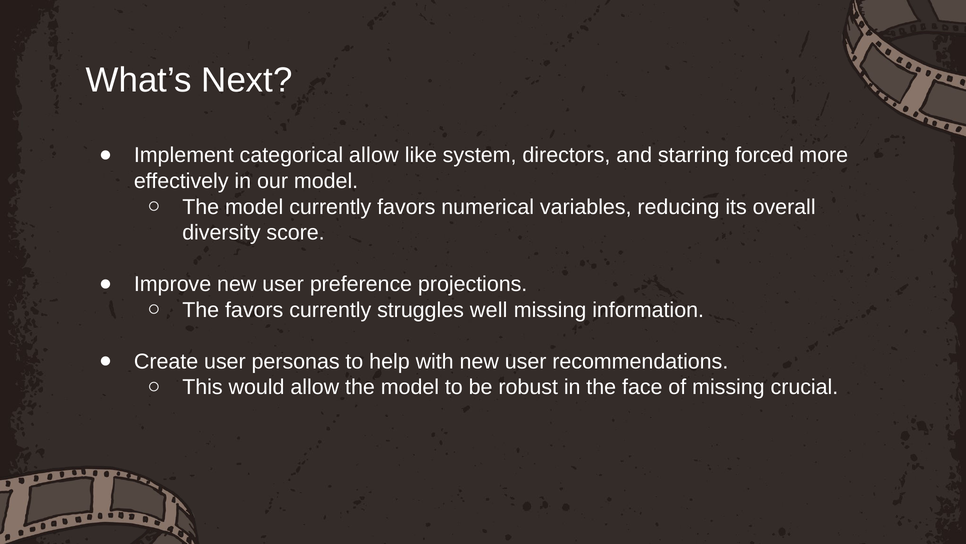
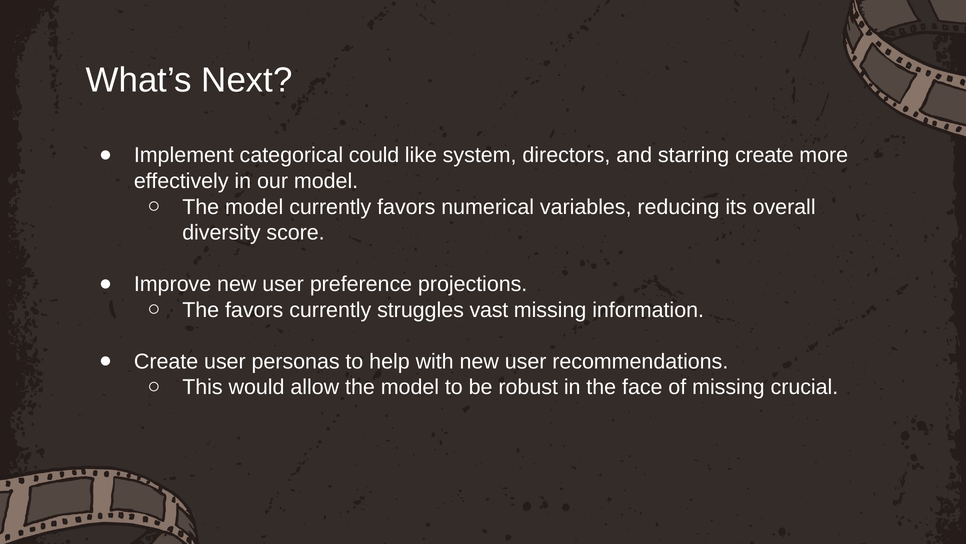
categorical allow: allow -> could (374, 155)
starring forced: forced -> create (764, 155)
well: well -> vast (489, 310)
